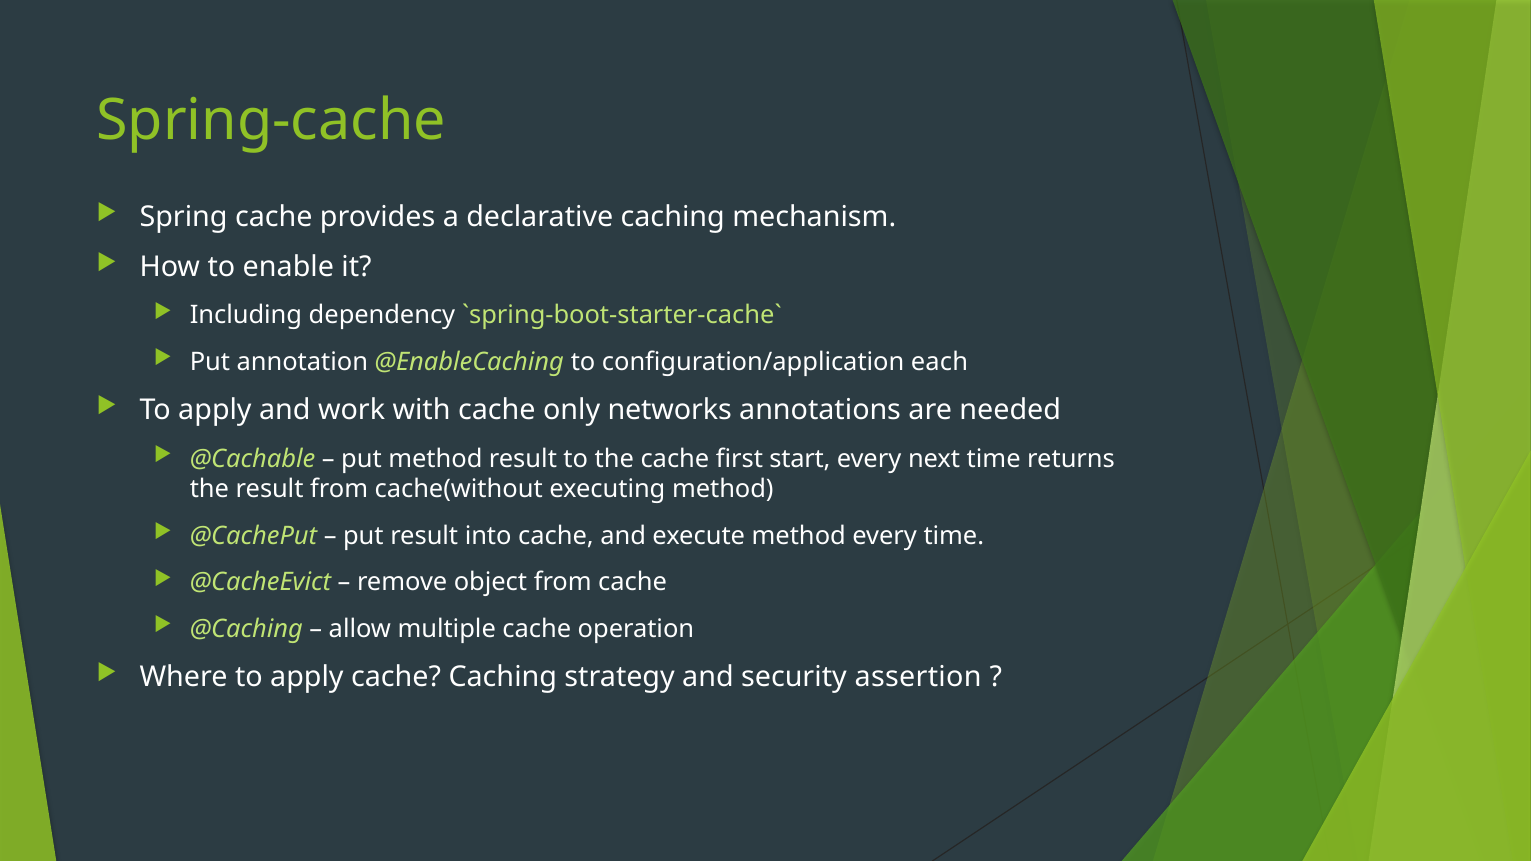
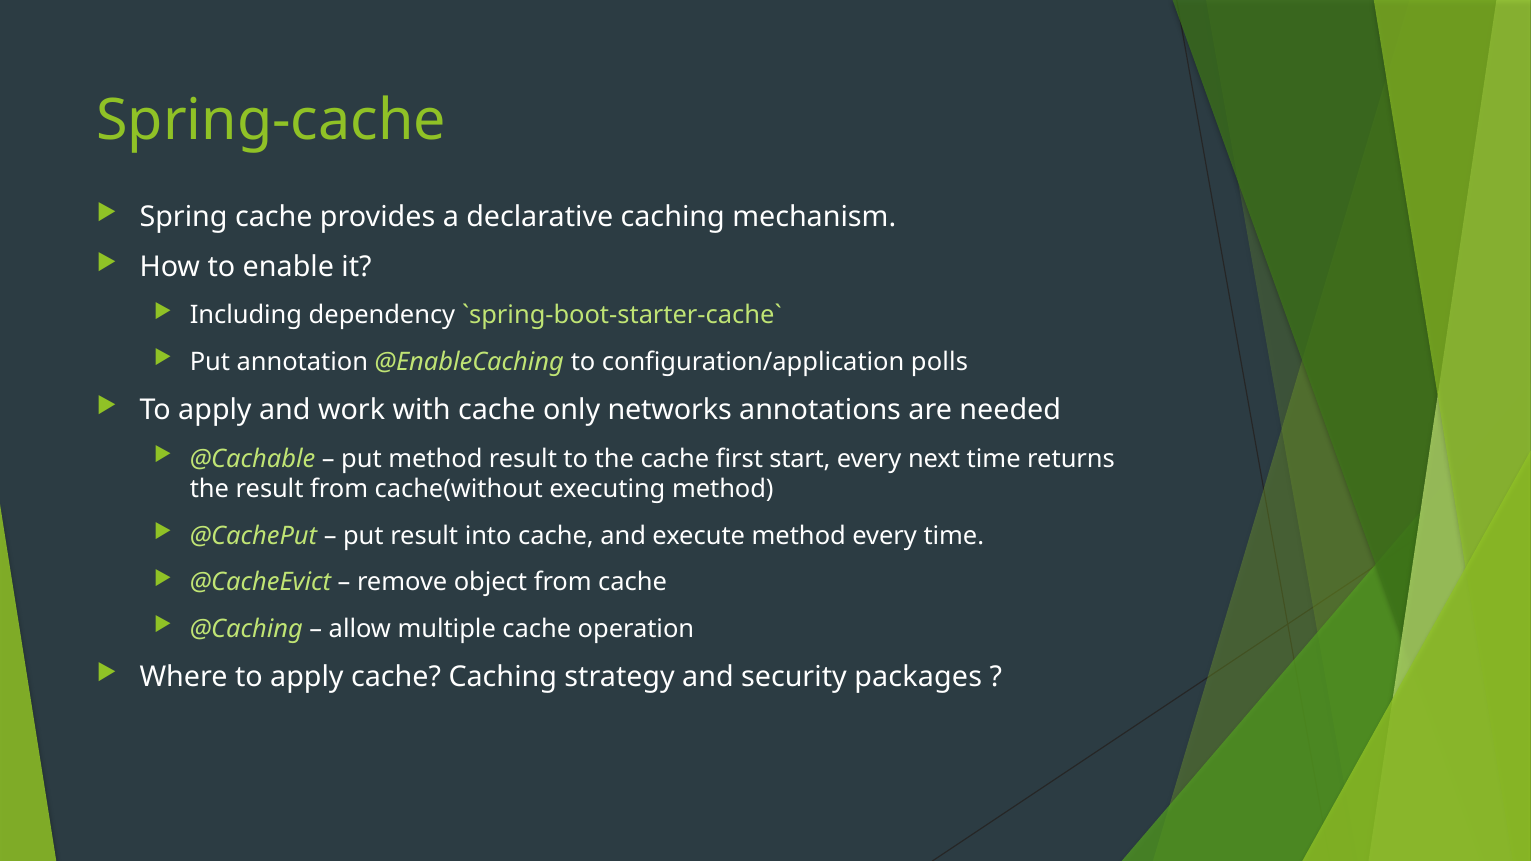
each: each -> polls (940, 362)
assertion: assertion -> packages (918, 678)
